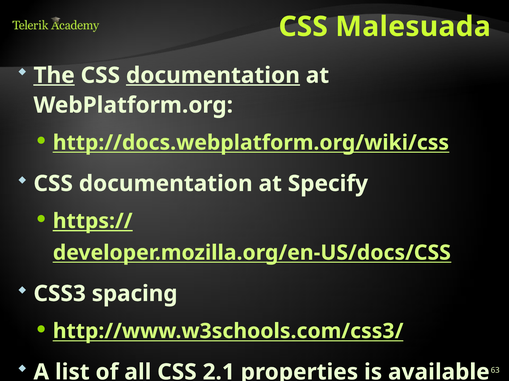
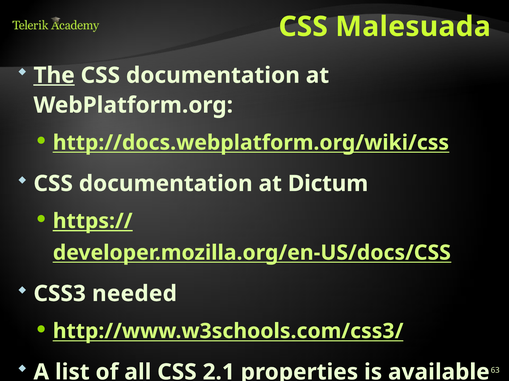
documentation underline: present -> none (213, 76)
Specify: Specify -> Dictum (328, 184)
spacing: spacing -> needed (134, 294)
